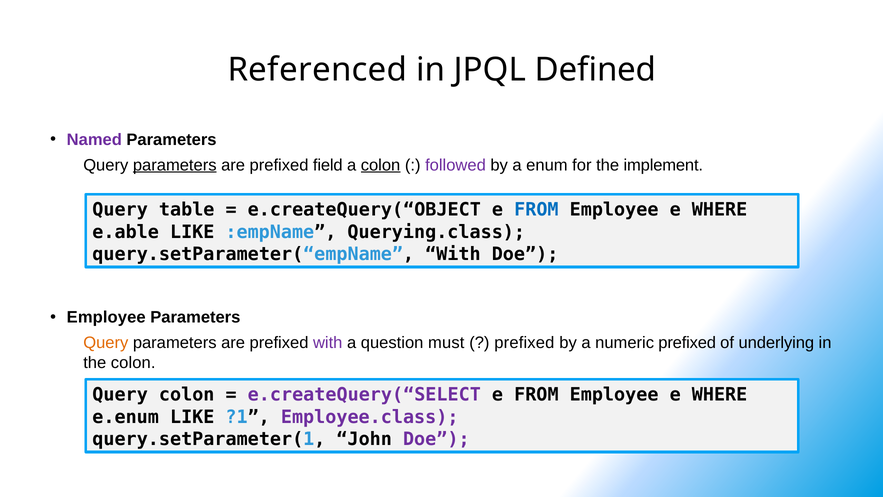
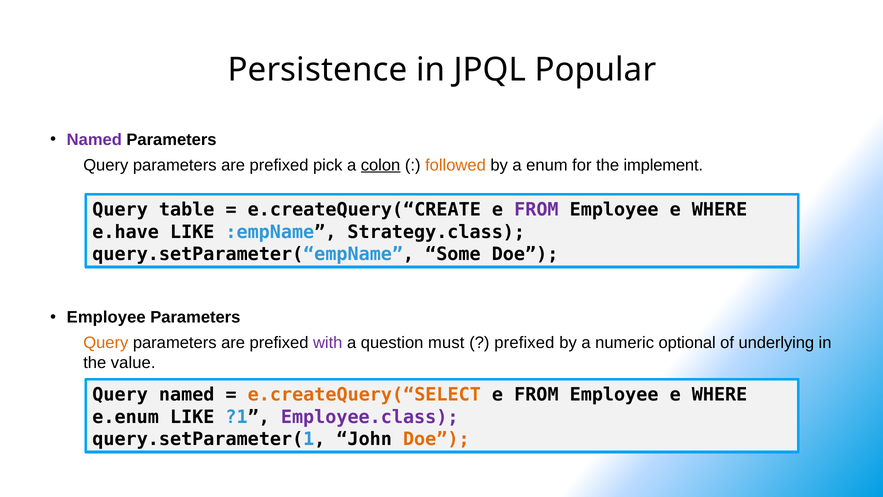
Referenced: Referenced -> Persistence (318, 70)
Defined: Defined -> Popular (595, 70)
parameters underline: present -> none (175, 165)
field: field -> pick (328, 165)
followed colour: purple -> orange (455, 165)
e.createQuery(“OBJECT: e.createQuery(“OBJECT -> e.createQuery(“CREATE (364, 210)
FROM colour: blue -> purple (536, 210)
e.able: e.able -> e.have (126, 232)
Querying.class: Querying.class -> Strategy.class (436, 232)
query.setParameter(“empName With: With -> Some (453, 254)
numeric prefixed: prefixed -> optional (687, 343)
the colon: colon -> value (133, 363)
Query colon: colon -> named (187, 395)
e.createQuery(“SELECT colour: purple -> orange (364, 395)
Doe colour: purple -> orange (436, 439)
